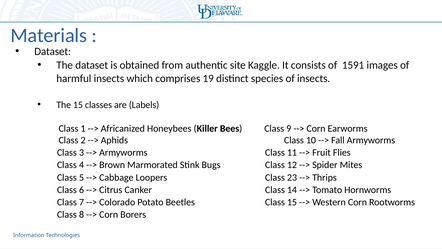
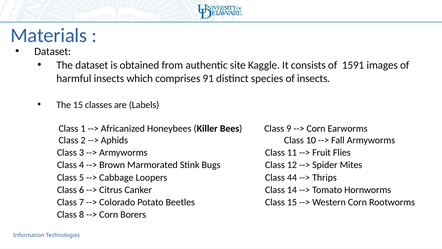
19: 19 -> 91 (208, 78)
23: 23 -> 44 (292, 177)
